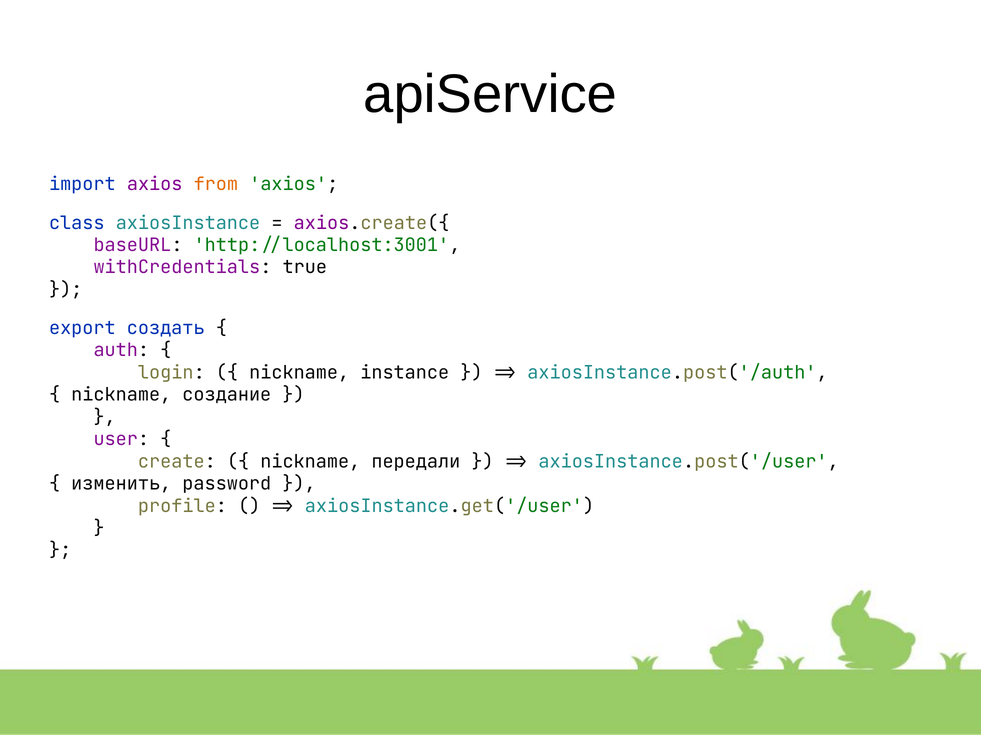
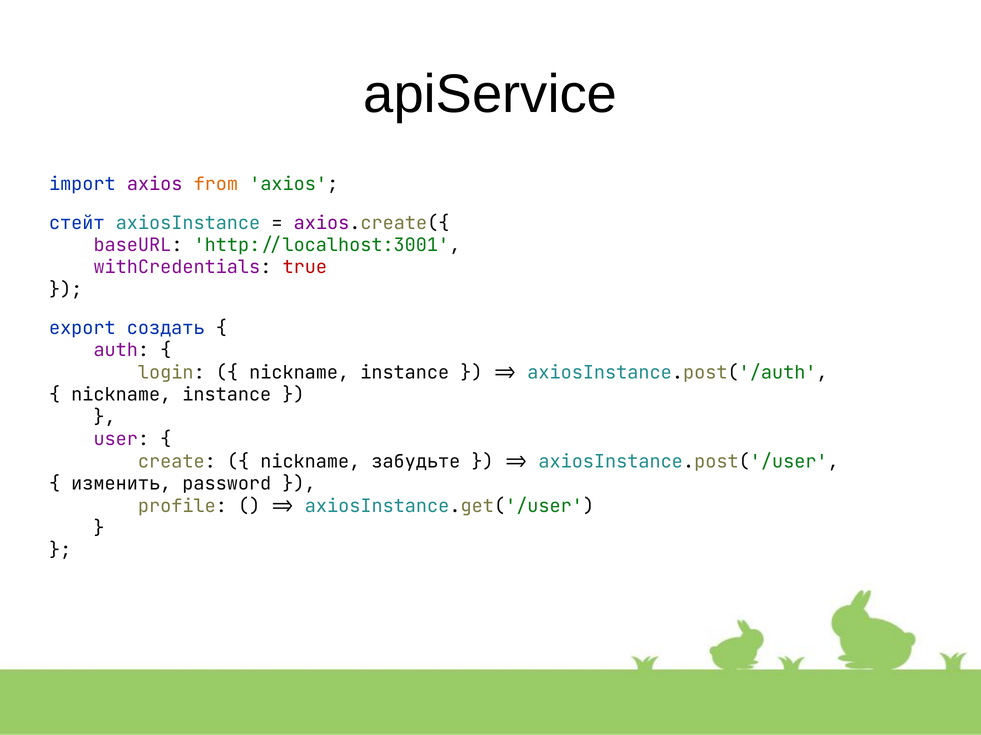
class: class -> стейт (77, 223)
true colour: black -> red (305, 268)
создание: создание -> instance (227, 395)
передали: передали -> забудьте (416, 462)
